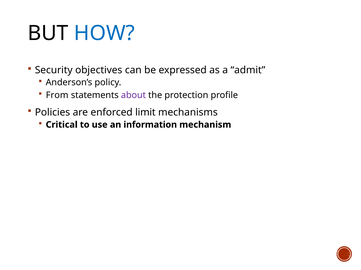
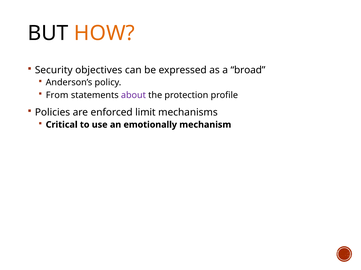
HOW colour: blue -> orange (104, 33)
admit: admit -> broad (248, 70)
information: information -> emotionally (150, 125)
